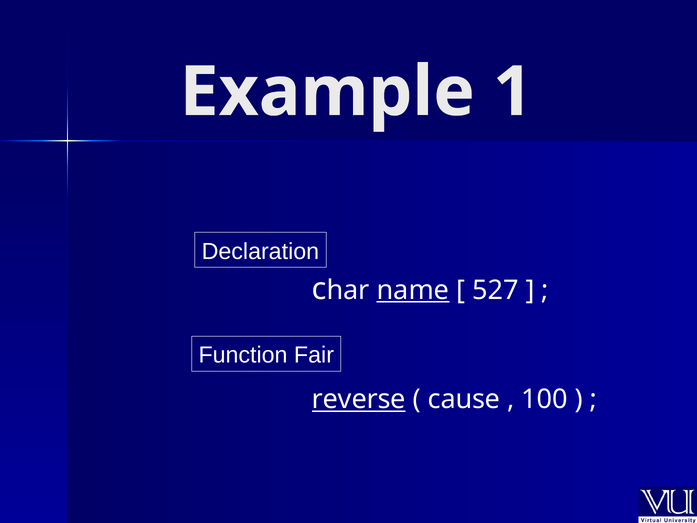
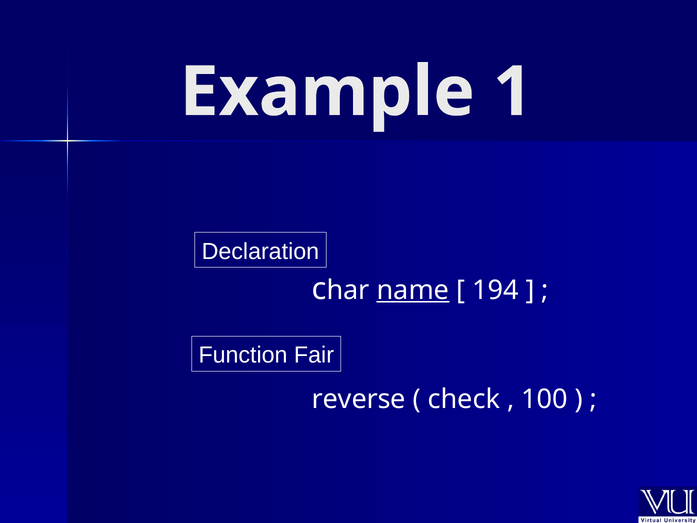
527: 527 -> 194 (495, 290)
reverse underline: present -> none (359, 399)
cause: cause -> check (464, 399)
